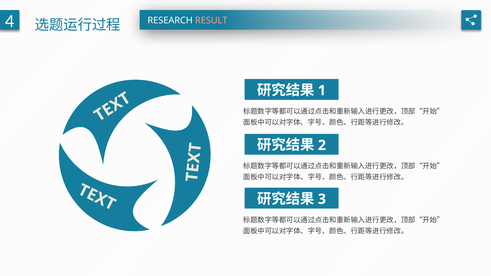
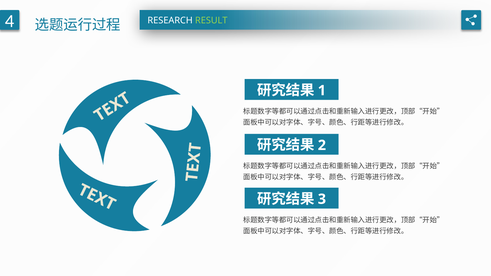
RESULT colour: pink -> light green (211, 20)
